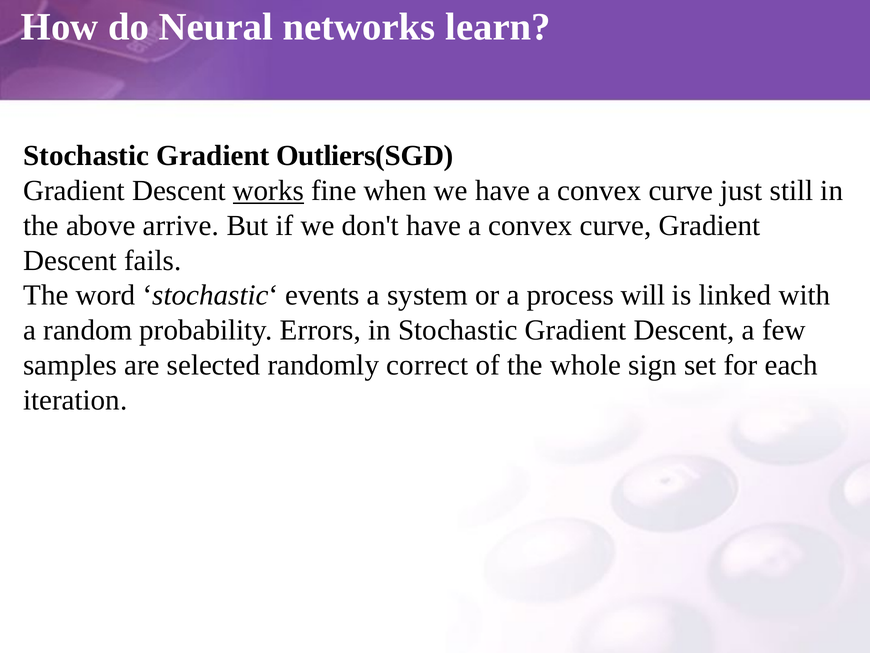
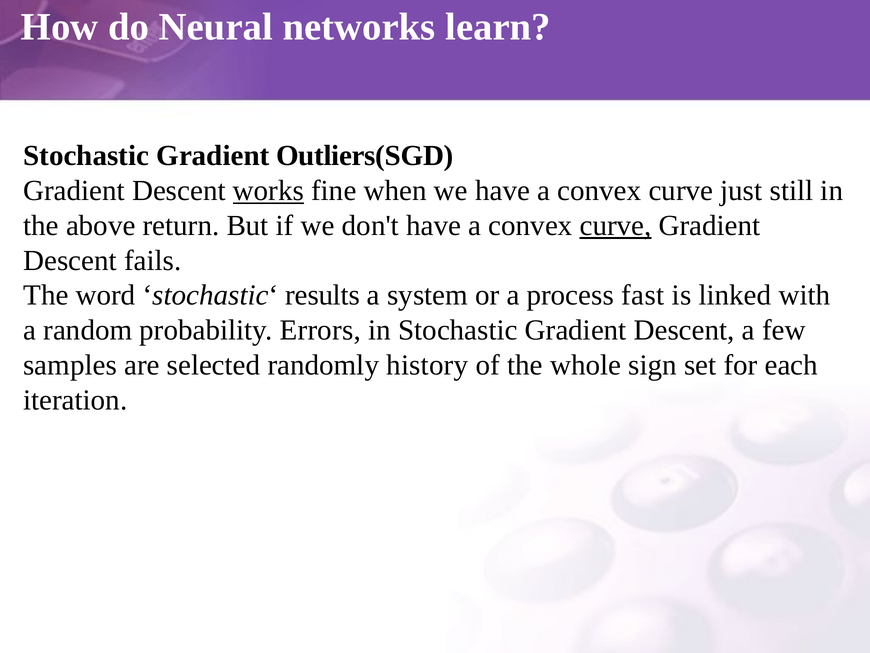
arrive: arrive -> return (181, 226)
curve underline: none -> present (616, 226)
events: events -> results (323, 295)
will: will -> fast (643, 295)
correct: correct -> history (427, 365)
